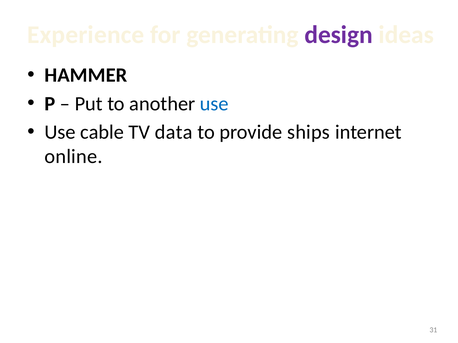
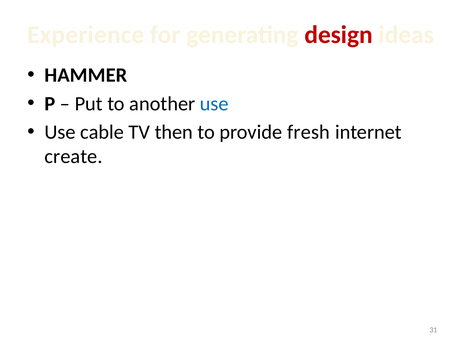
design colour: purple -> red (339, 35)
data: data -> then (174, 132)
ships: ships -> fresh (309, 132)
online: online -> create (74, 157)
